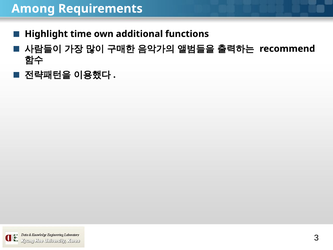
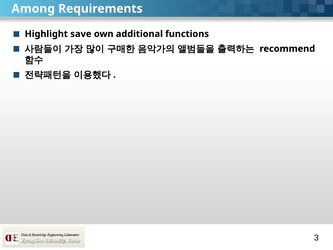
time: time -> save (81, 34)
